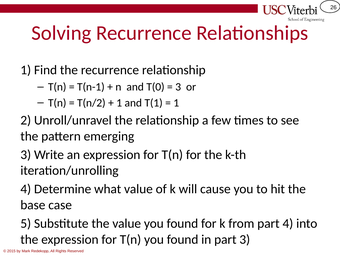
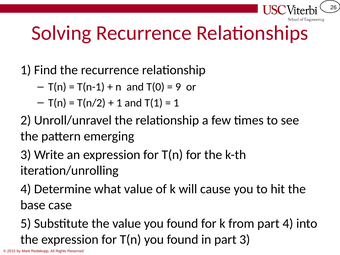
3: 3 -> 9 (178, 87)
